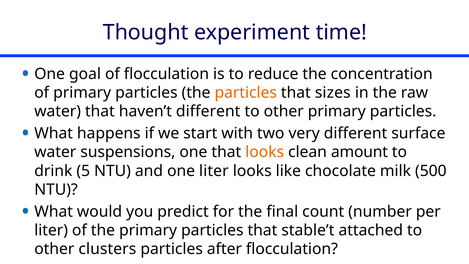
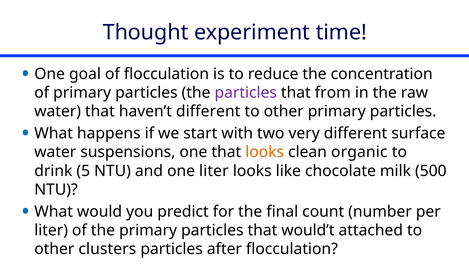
particles colour: orange -> purple (246, 93)
sizes: sizes -> from (333, 93)
amount: amount -> organic (359, 152)
stable’t: stable’t -> would’t (308, 230)
